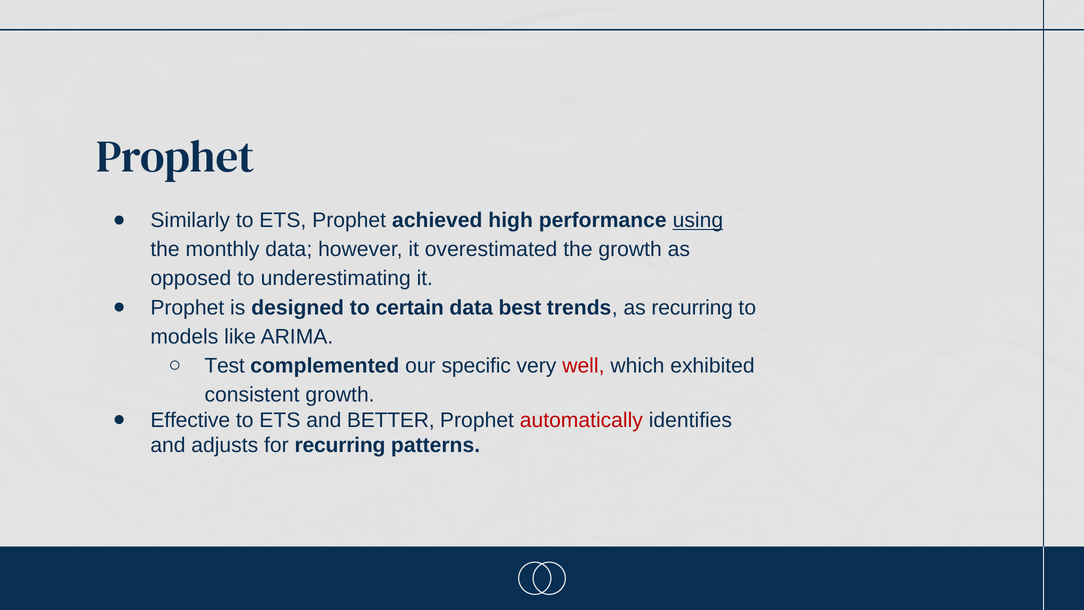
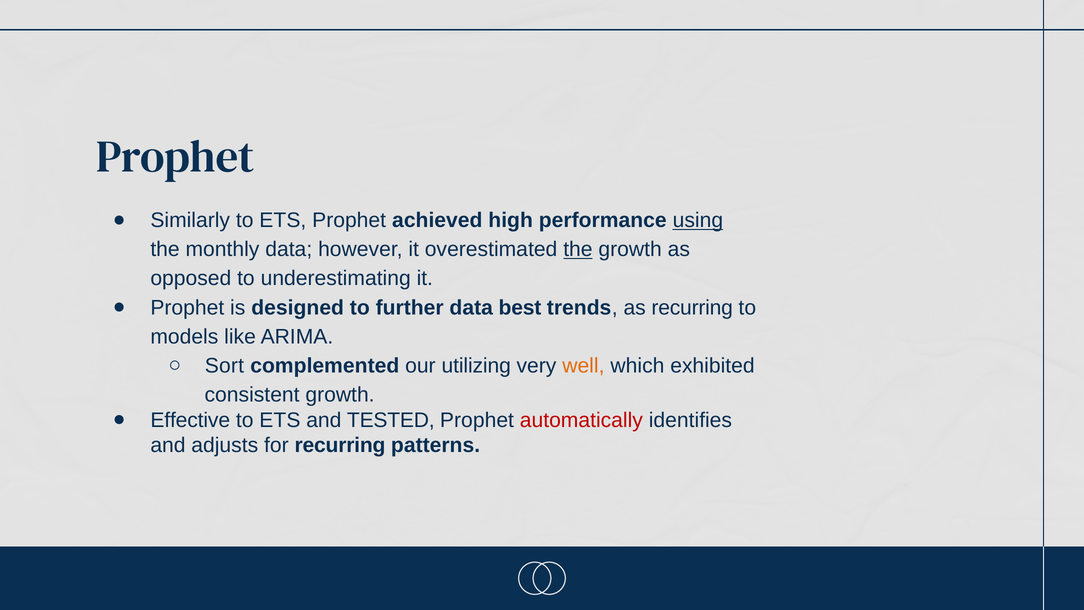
the underline: none -> present (578, 249)
certain: certain -> further (410, 307)
Test: Test -> Sort (224, 366)
specific: specific -> utilizing (476, 366)
well colour: red -> orange (583, 366)
BETTER: BETTER -> TESTED (391, 420)
